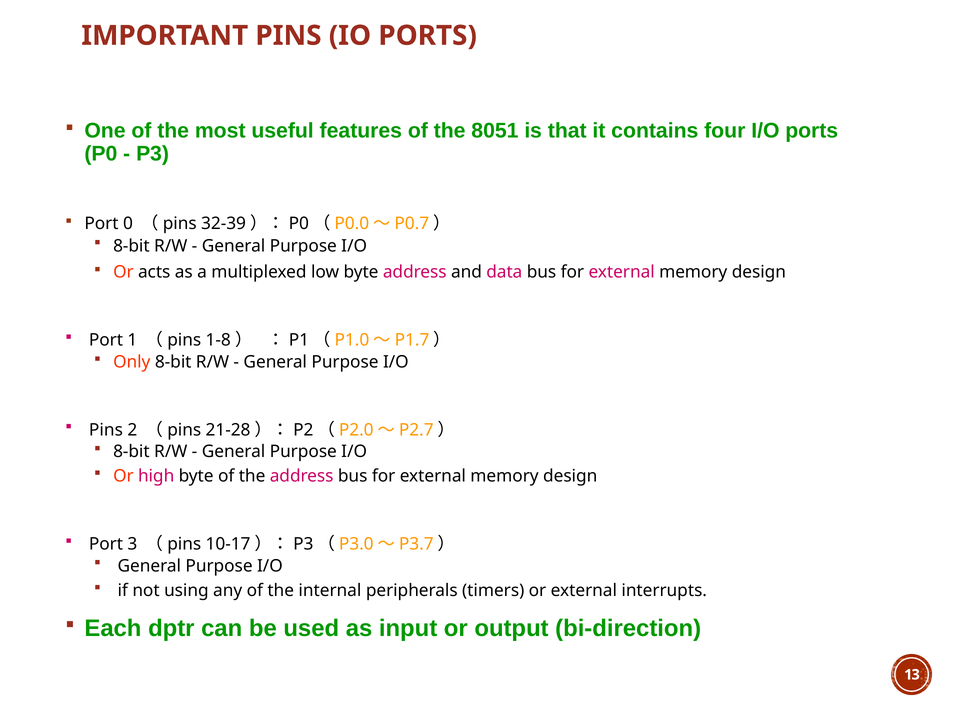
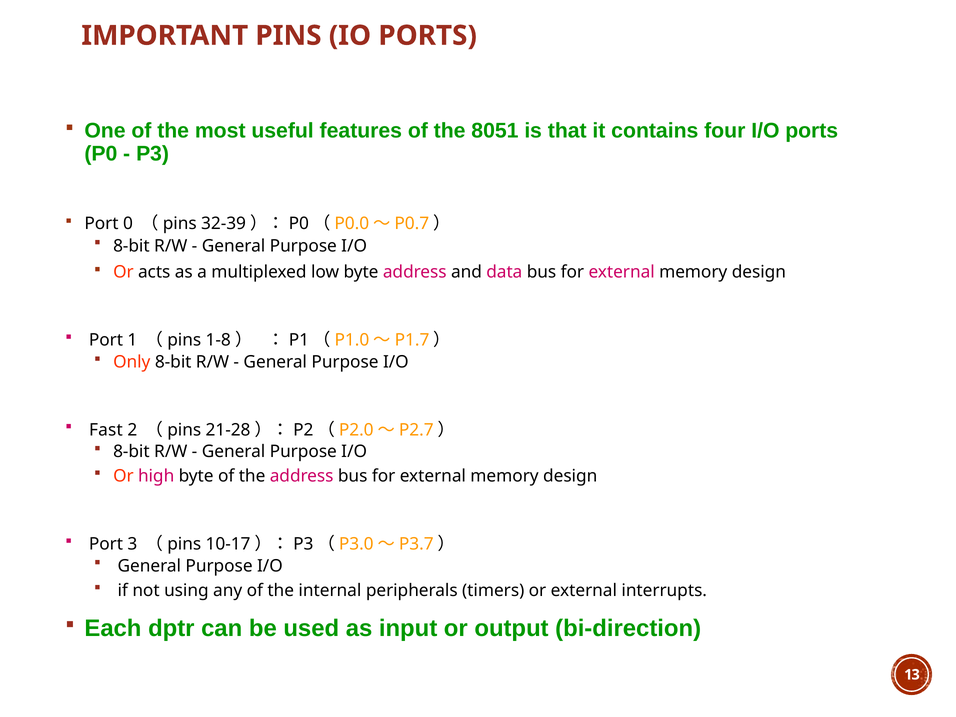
Pins: Pins -> Fast (106, 430)
